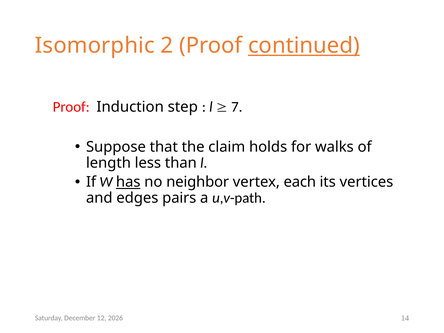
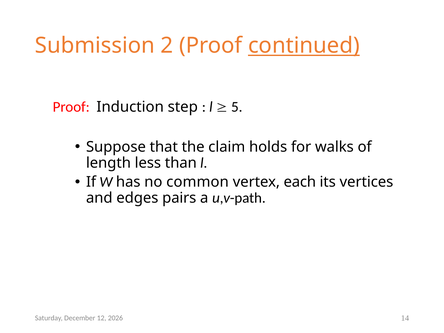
Isomorphic: Isomorphic -> Submission (95, 46)
7: 7 -> 5 (237, 107)
has underline: present -> none (128, 182)
neighbor: neighbor -> common (198, 182)
